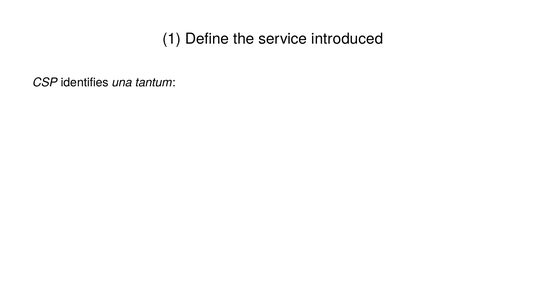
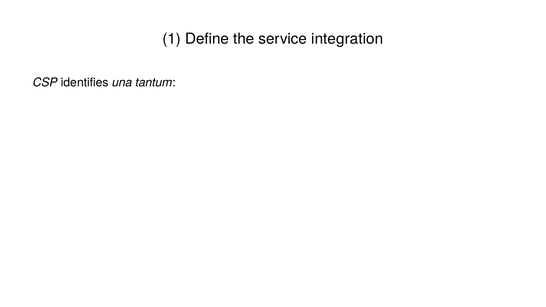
introduced: introduced -> integration (347, 39)
